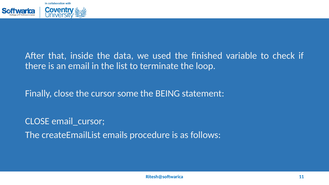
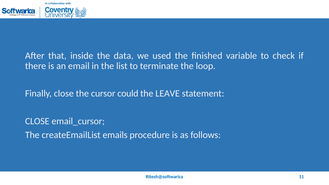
some: some -> could (128, 94)
BEING: BEING -> LEAVE (168, 94)
